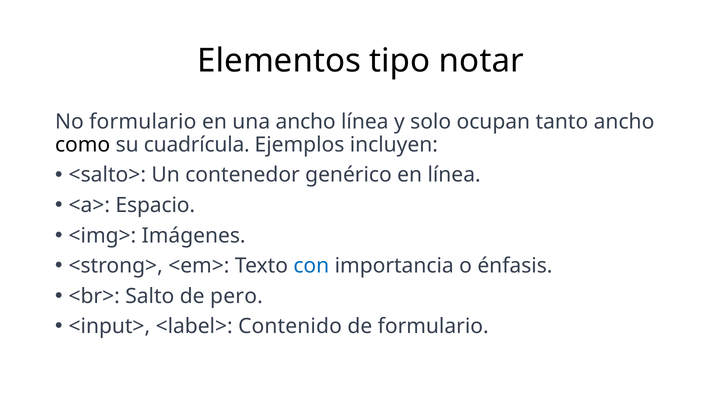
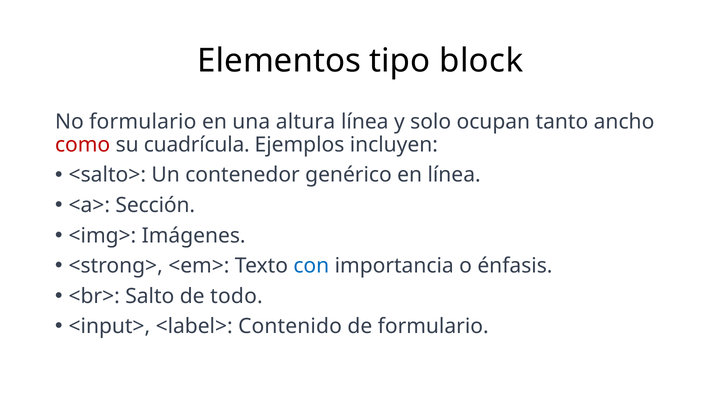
notar: notar -> block (481, 61)
una ancho: ancho -> altura (305, 122)
como colour: black -> red (83, 145)
Espacio: Espacio -> Sección (155, 205)
pero: pero -> todo (236, 296)
